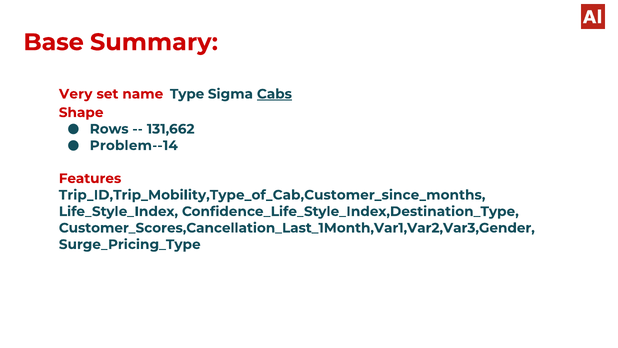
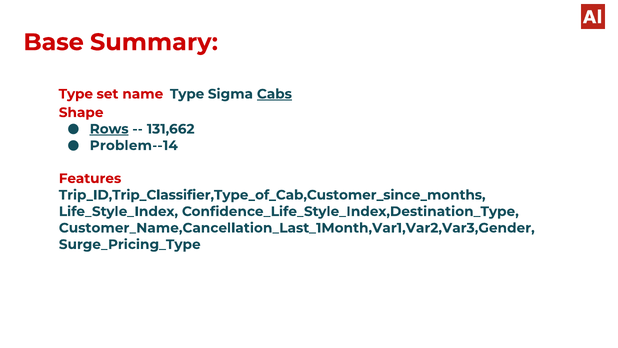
Very: Very -> Type (76, 94)
Rows underline: none -> present (109, 129)
Trip_ID,Trip_Mobility,Type_of_Cab,Customer_since_months: Trip_ID,Trip_Mobility,Type_of_Cab,Customer_since_months -> Trip_ID,Trip_Classifier,Type_of_Cab,Customer_since_months (272, 195)
Customer_Scores,Cancellation_Last_1Month,Var1,Var2,Var3,Gender: Customer_Scores,Cancellation_Last_1Month,Var1,Var2,Var3,Gender -> Customer_Name,Cancellation_Last_1Month,Var1,Var2,Var3,Gender (297, 228)
